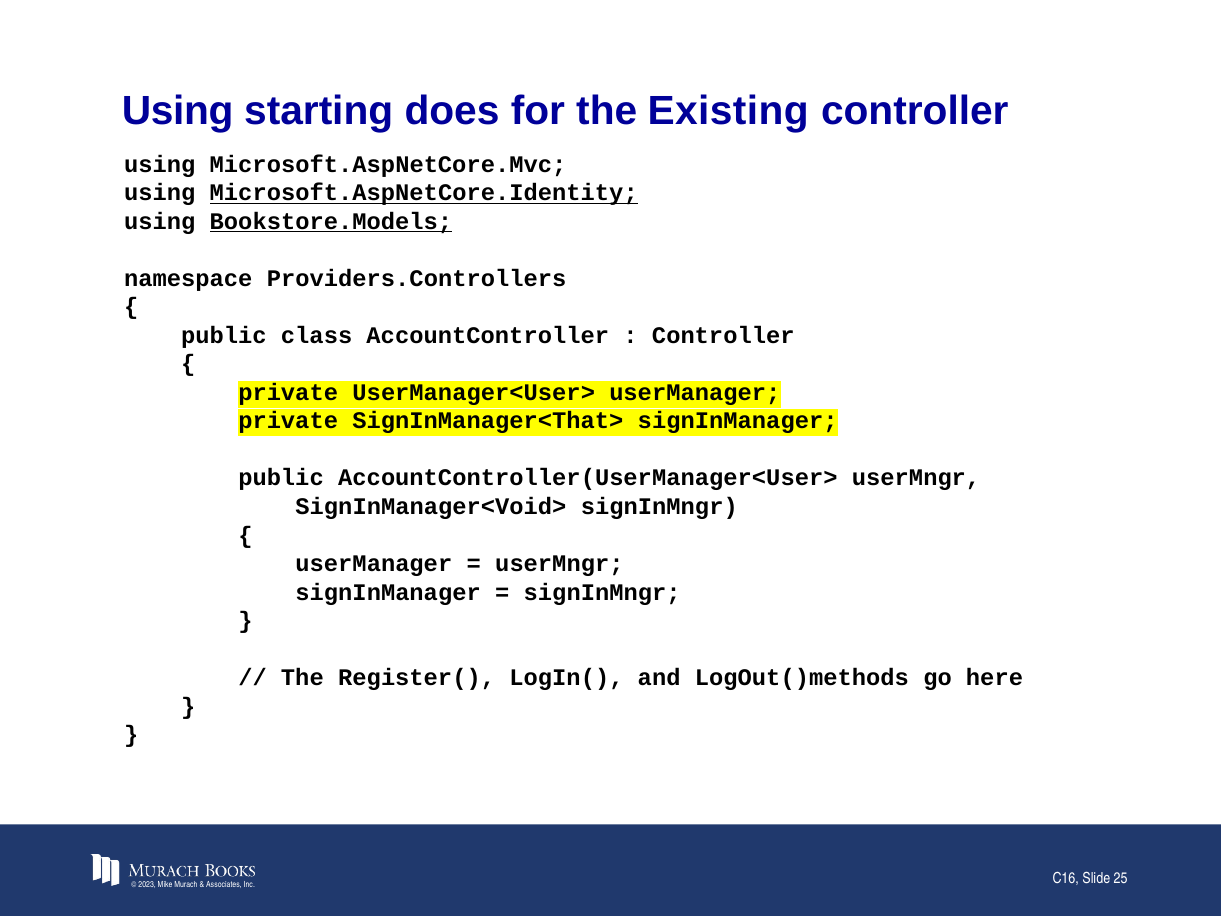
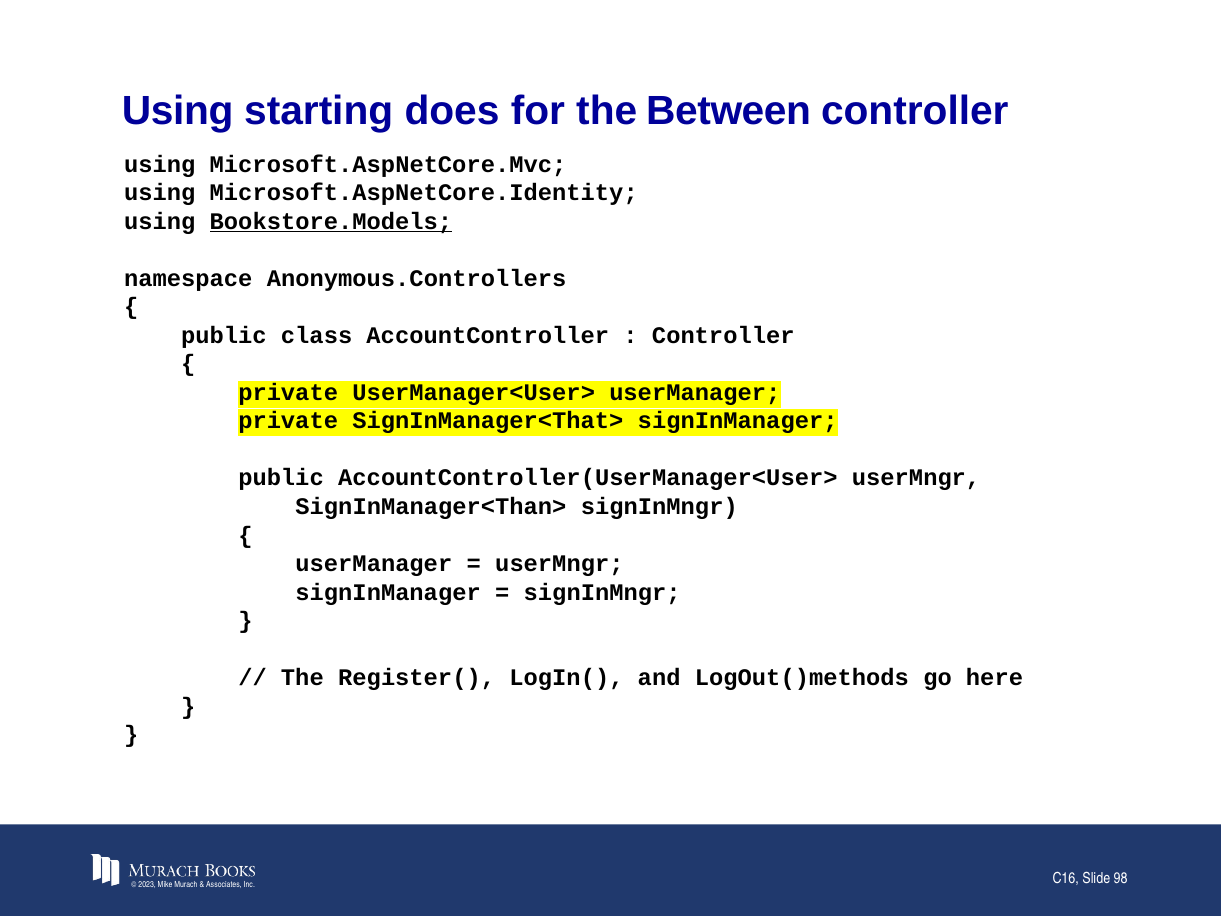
Existing: Existing -> Between (729, 111)
Microsoft.AspNetCore.Identity underline: present -> none (424, 193)
Providers.Controllers: Providers.Controllers -> Anonymous.Controllers (417, 278)
SignInManager<Void>: SignInManager<Void> -> SignInManager<Than> (431, 507)
25: 25 -> 98 (1121, 879)
